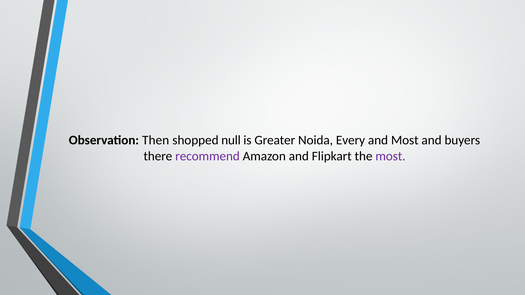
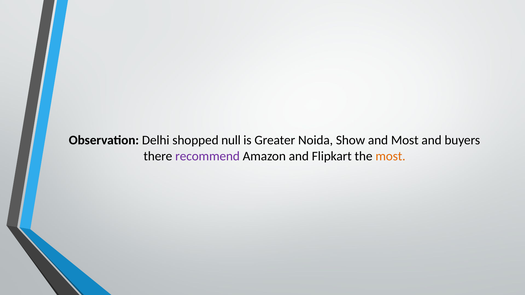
Then: Then -> Delhi (156, 140)
Every: Every -> Show (351, 140)
most colour: purple -> orange (390, 156)
